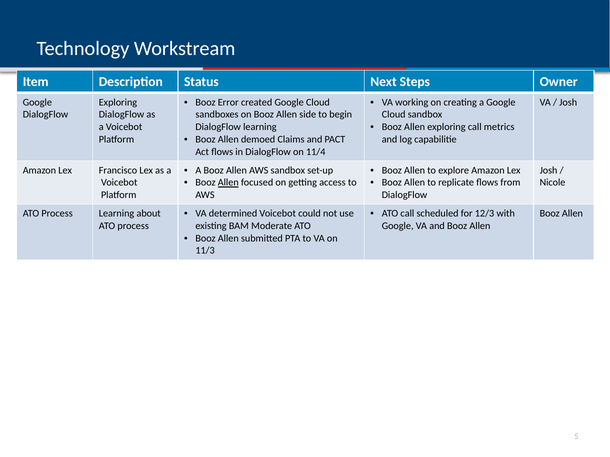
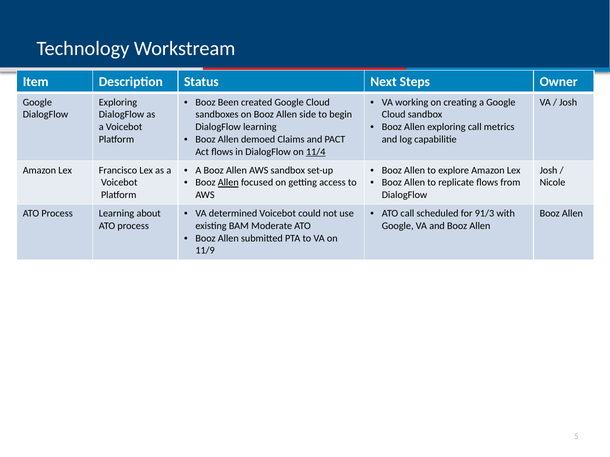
Error: Error -> Been (228, 102)
11/4 underline: none -> present (316, 152)
12/3: 12/3 -> 91/3 (485, 214)
11/3: 11/3 -> 11/9 (205, 251)
